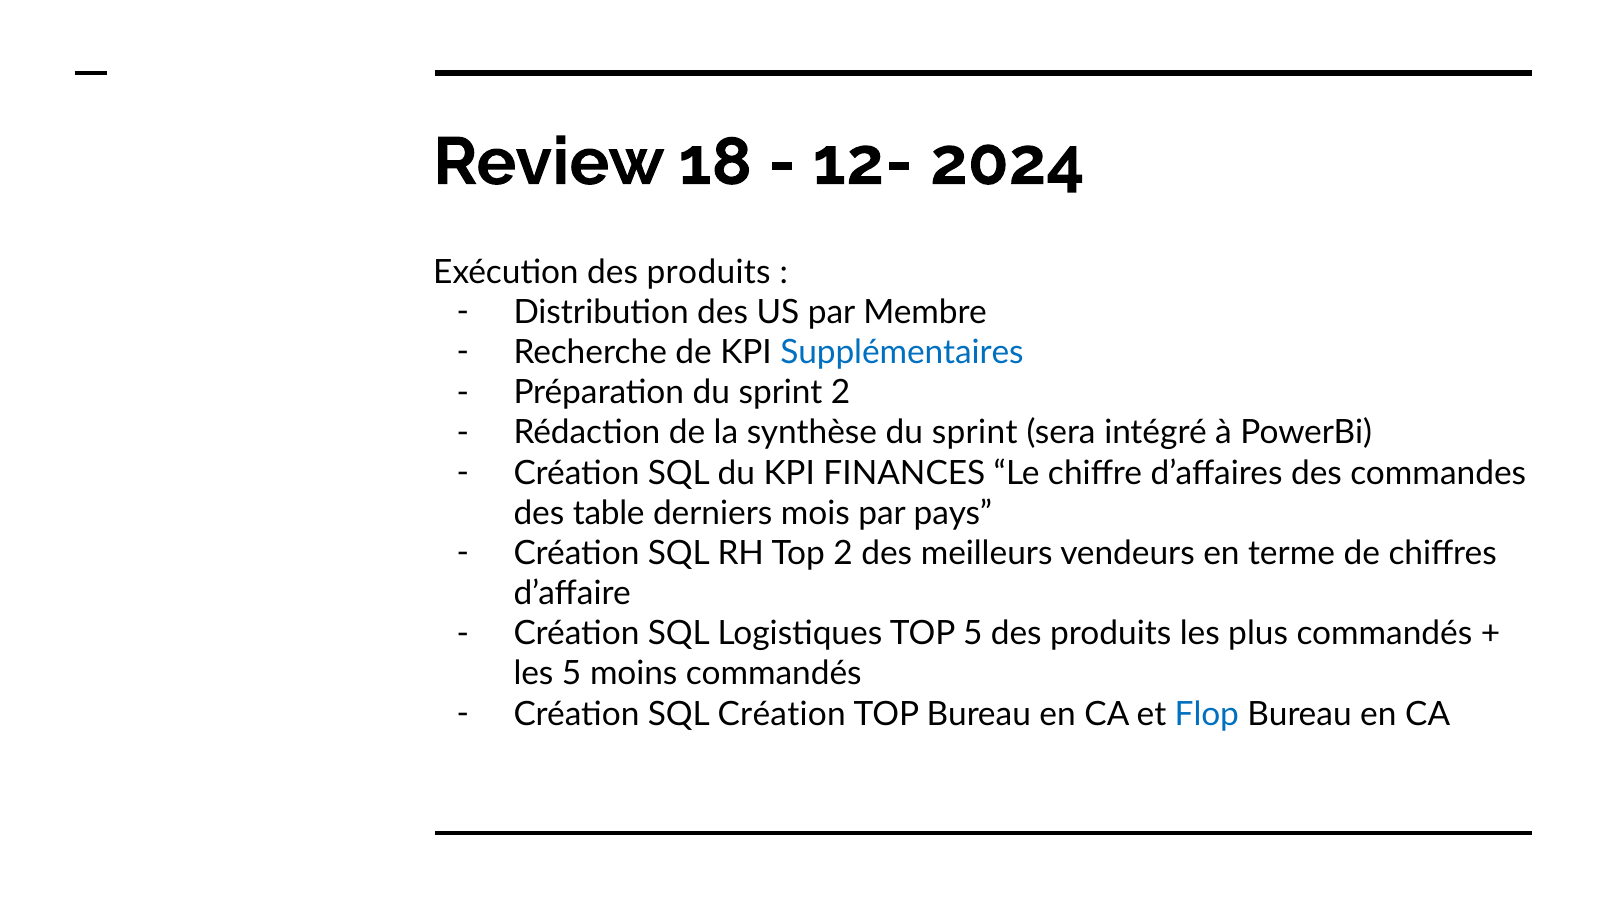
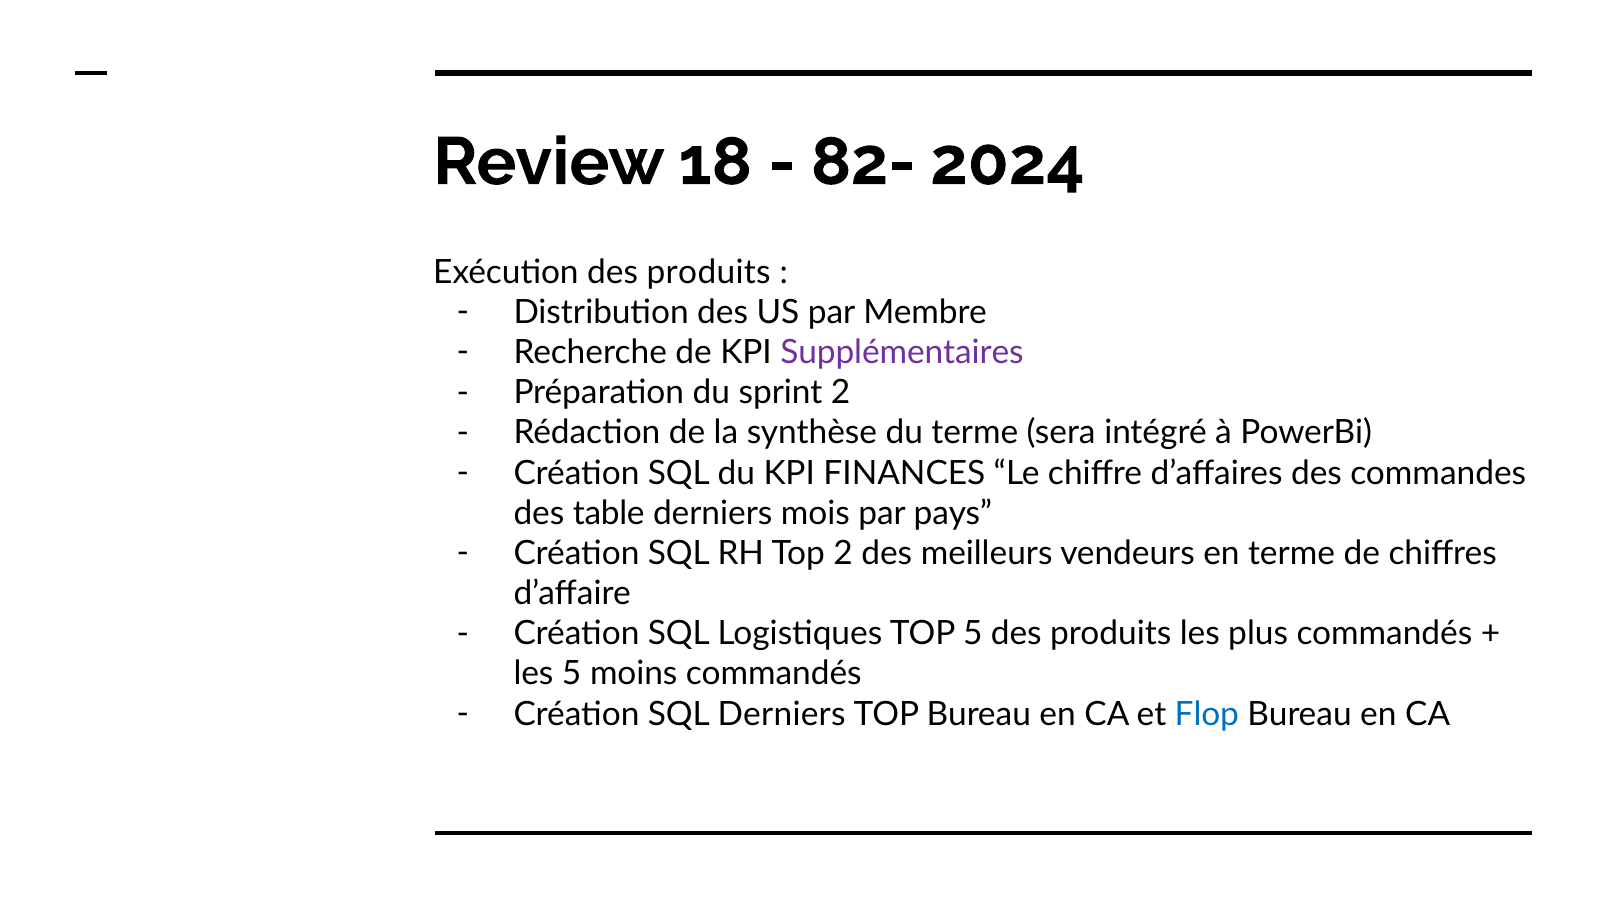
12-: 12- -> 82- (863, 162)
Supplémentaires colour: blue -> purple (902, 352)
synthèse du sprint: sprint -> terme (975, 433)
SQL Création: Création -> Derniers (782, 714)
